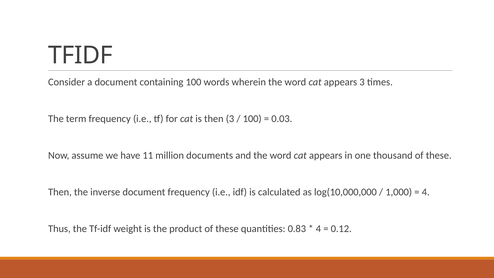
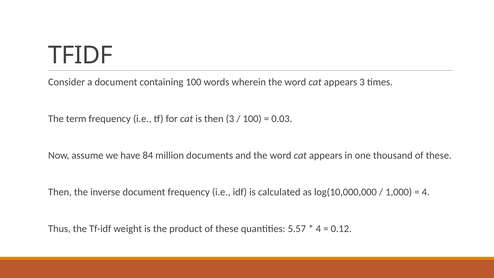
11: 11 -> 84 (148, 155)
0.83: 0.83 -> 5.57 (297, 229)
